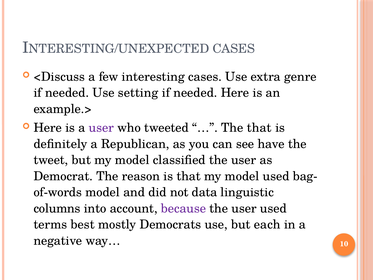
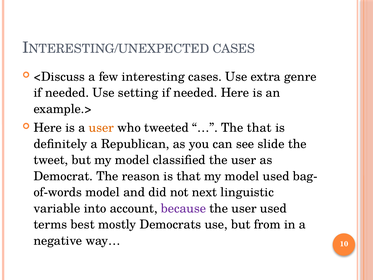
user colour: purple -> orange (101, 128)
have: have -> slide (271, 144)
data: data -> next (204, 192)
columns: columns -> variable (57, 208)
each: each -> from (267, 224)
